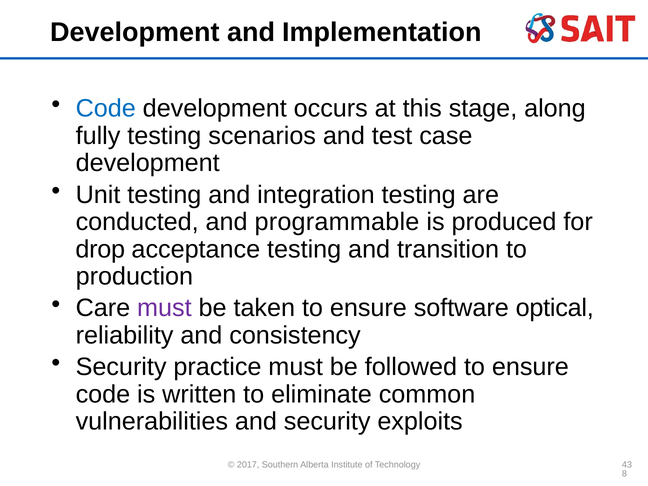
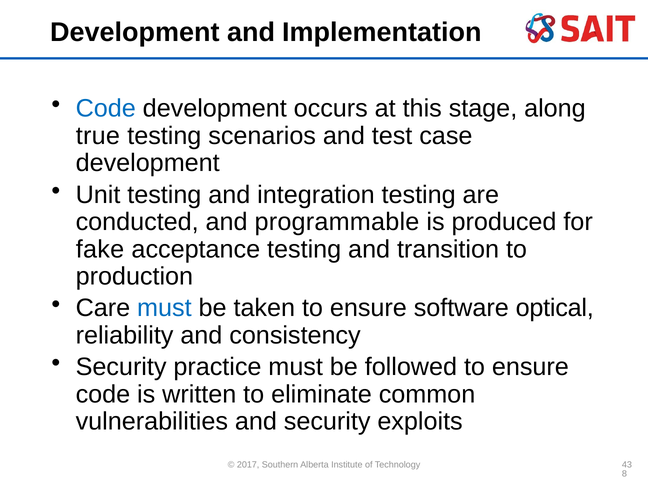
fully: fully -> true (98, 136)
drop: drop -> fake (100, 249)
must colour: purple -> blue (164, 308)
